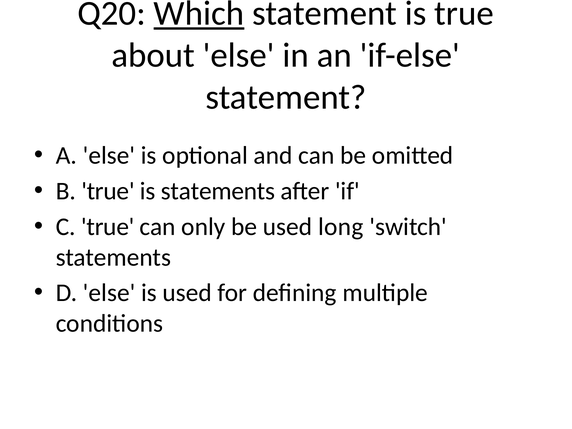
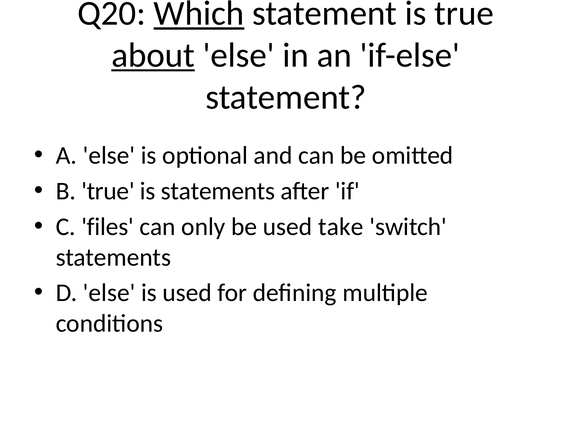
about underline: none -> present (153, 55)
C true: true -> files (108, 227)
long: long -> take (341, 227)
